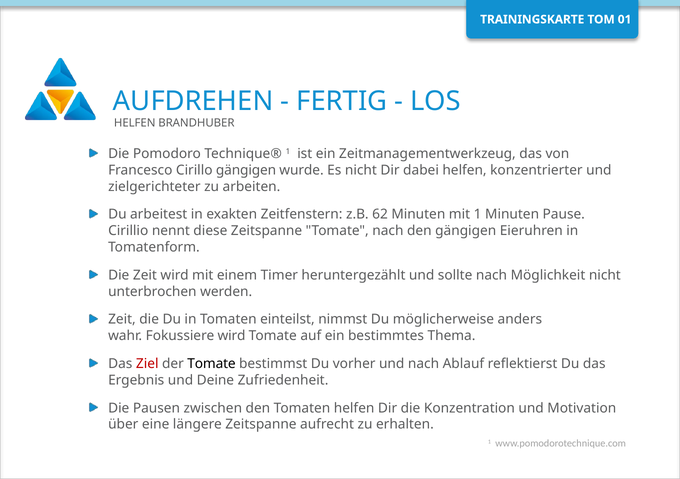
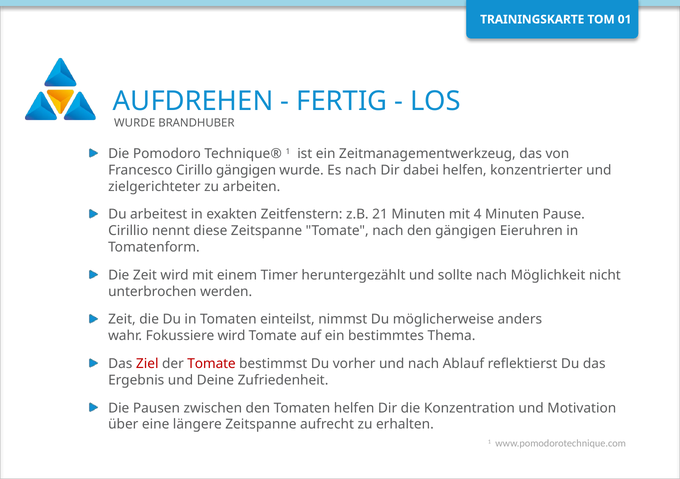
HELFEN: HELFEN -> WURDE (135, 123)
Es nicht: nicht -> nach (361, 170)
62: 62 -> 21 (380, 215)
mit 1: 1 -> 4 (478, 215)
Tomate colour: black -> red (212, 364)
